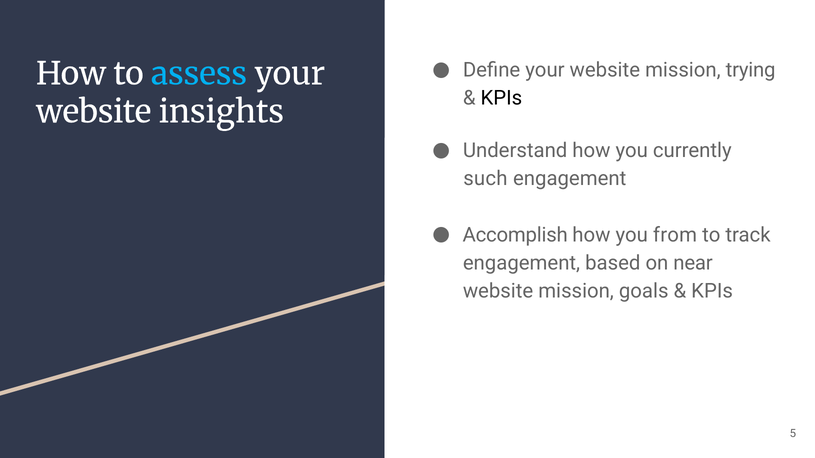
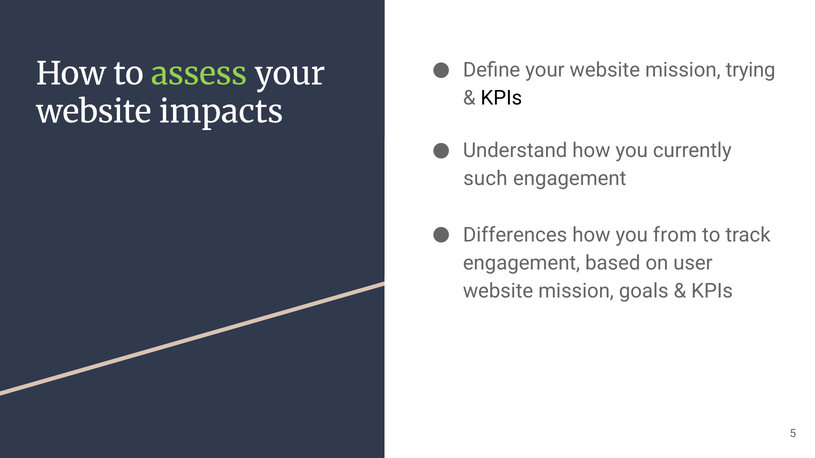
assess colour: light blue -> light green (199, 74)
insights: insights -> impacts (221, 112)
Accomplish: Accomplish -> Differences (515, 235)
near: near -> user (693, 263)
